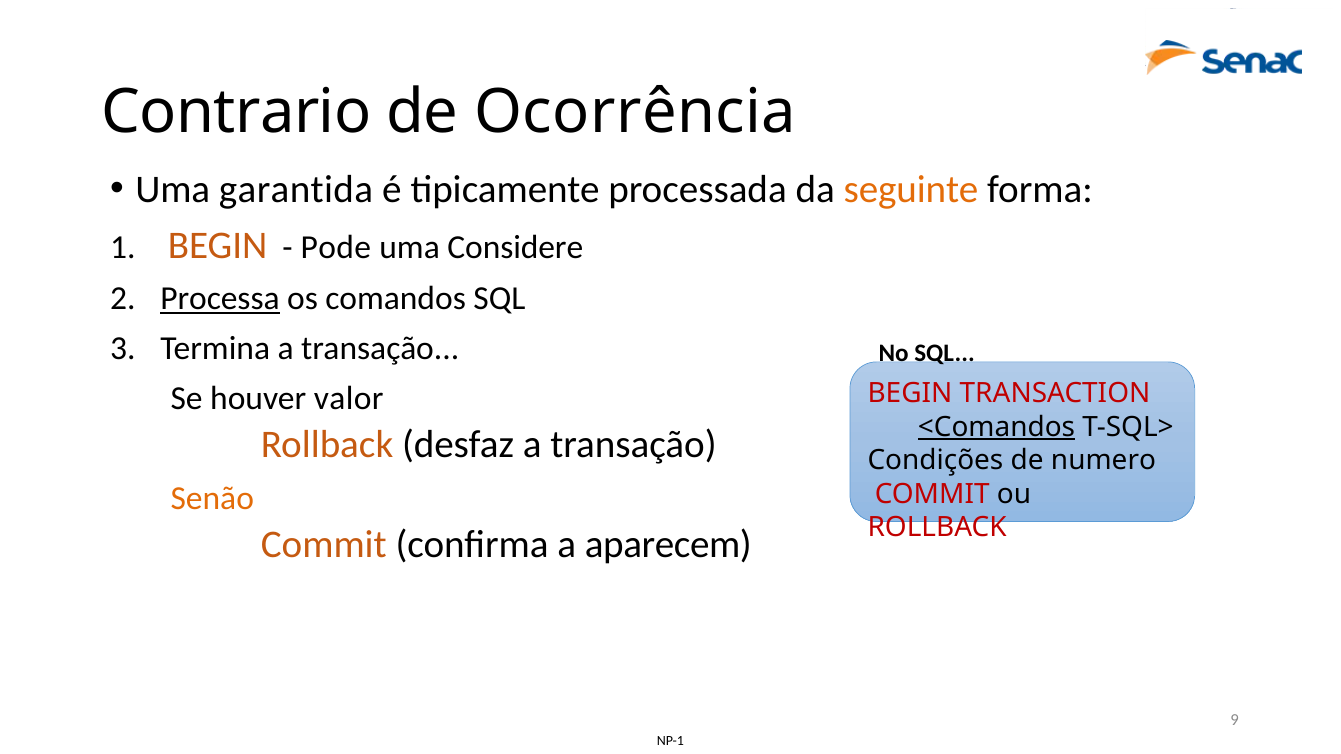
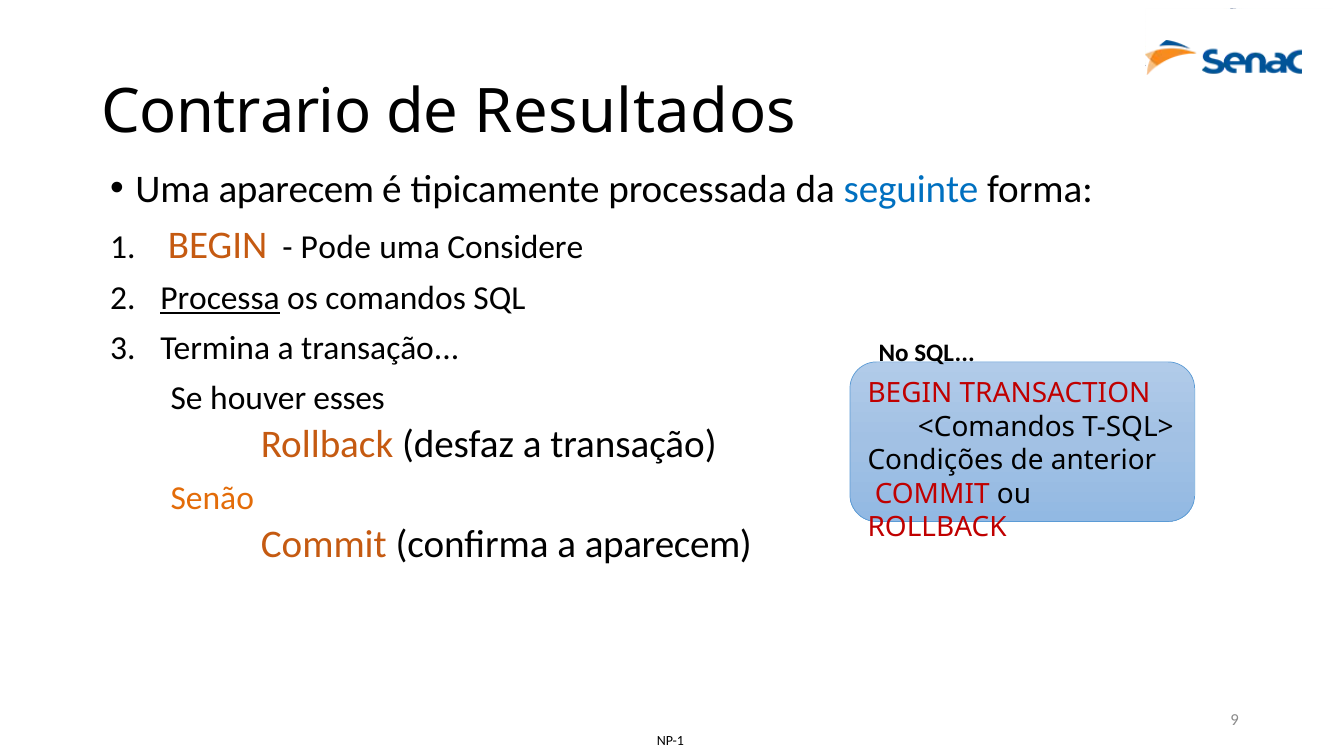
Ocorrência: Ocorrência -> Resultados (635, 113)
Uma garantida: garantida -> aparecem (296, 189)
seguinte colour: orange -> blue (911, 189)
valor: valor -> esses (349, 399)
<Comandos underline: present -> none (996, 427)
numero: numero -> anterior (1104, 461)
